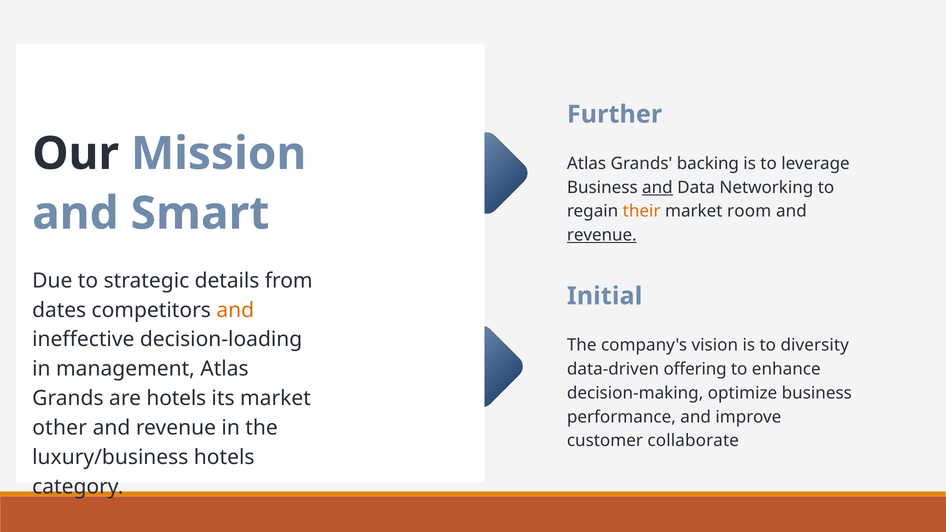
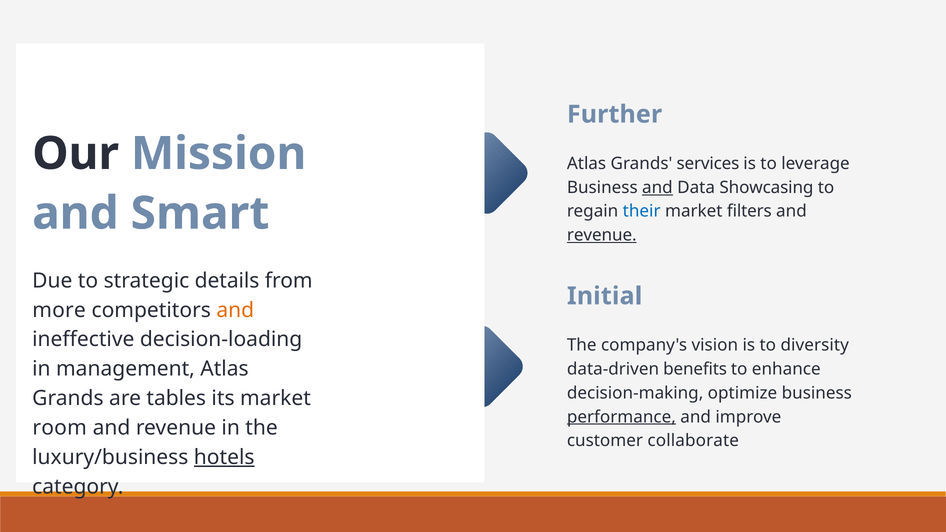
backing: backing -> services (708, 164)
Networking: Networking -> Showcasing (766, 187)
their colour: orange -> blue (642, 211)
room: room -> filters (749, 211)
dates: dates -> more (59, 310)
offering: offering -> benefits (695, 369)
are hotels: hotels -> tables (176, 398)
performance underline: none -> present (621, 417)
other: other -> room (60, 428)
hotels underline: none -> present (224, 457)
